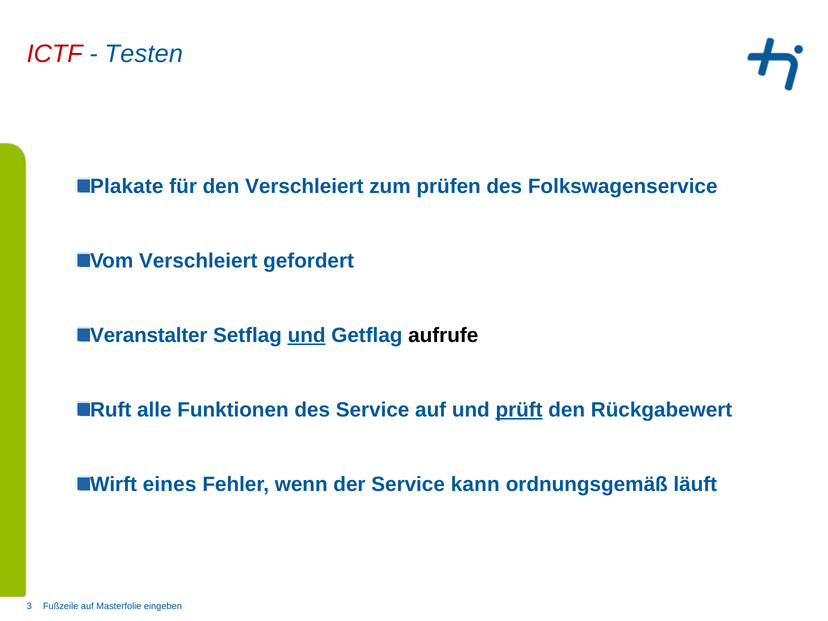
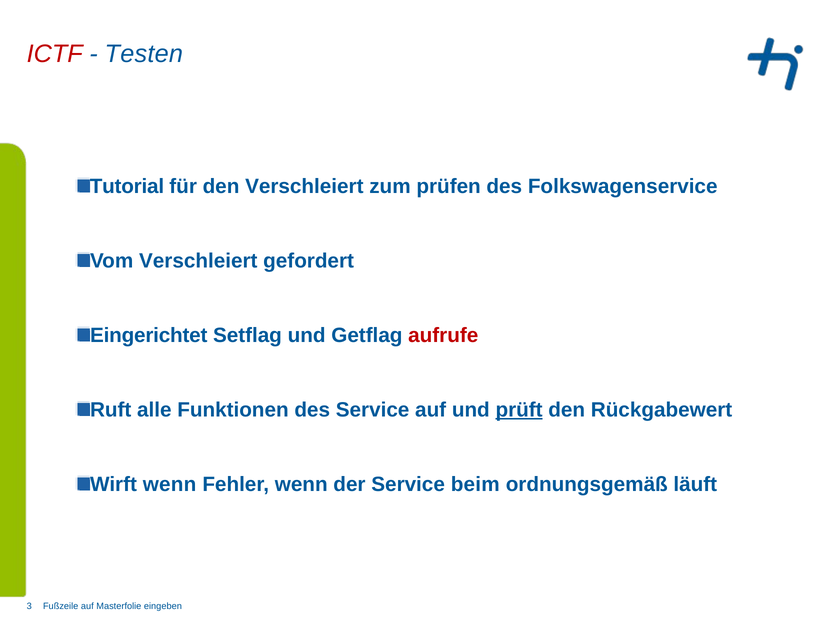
Plakate: Plakate -> Tutorial (127, 186)
Veranstalter: Veranstalter -> Eingerichtet (149, 335)
und underline: present -> none (307, 335)
aufrufe colour: black -> red (443, 335)
Wirft eines: eines -> wenn (170, 484)
kann: kann -> beim (475, 484)
